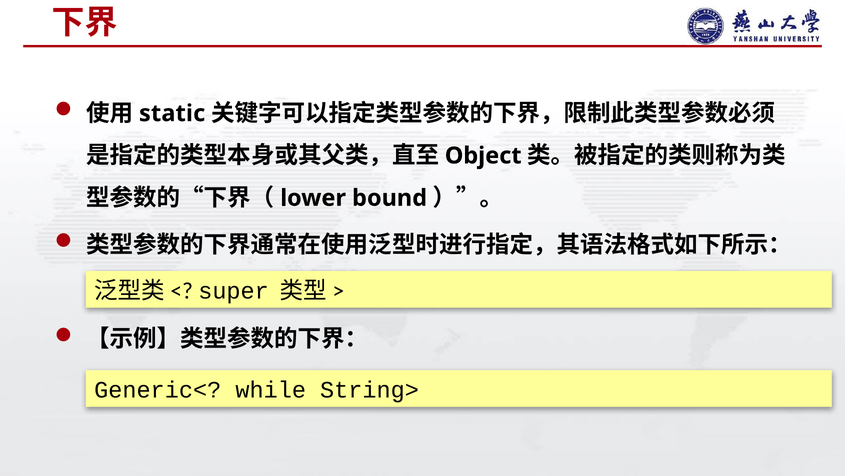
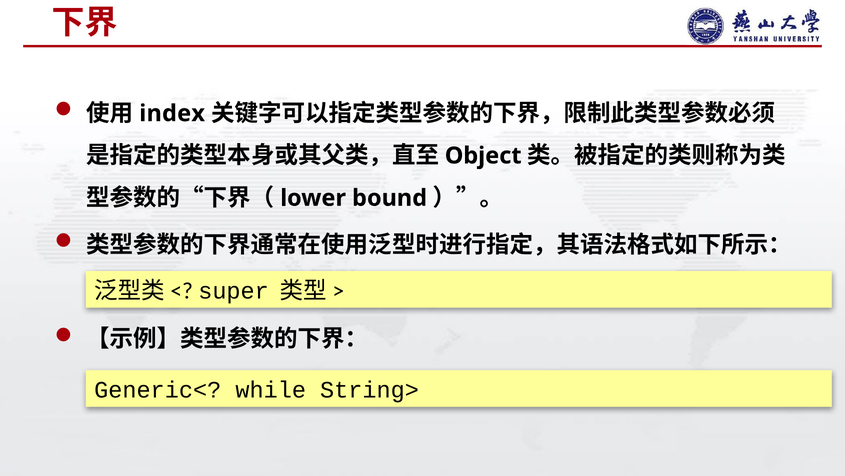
static: static -> index (172, 113)
